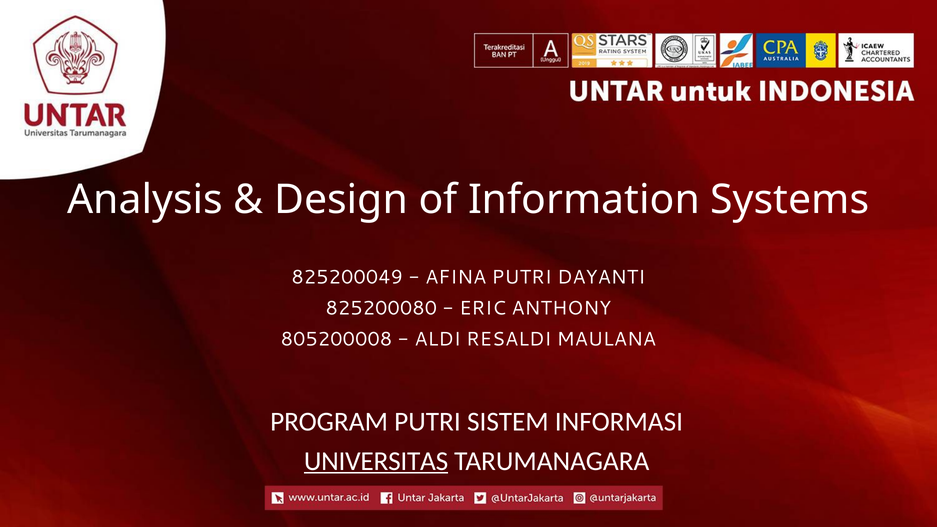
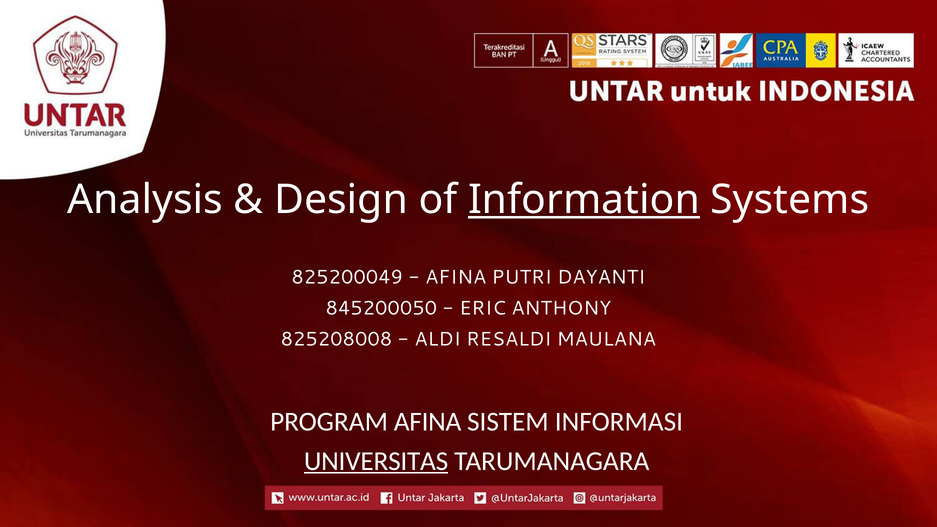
Information underline: none -> present (584, 200)
825200080: 825200080 -> 845200050 (381, 308)
805200008: 805200008 -> 825208008 (336, 339)
PROGRAM PUTRI: PUTRI -> AFINA (428, 422)
